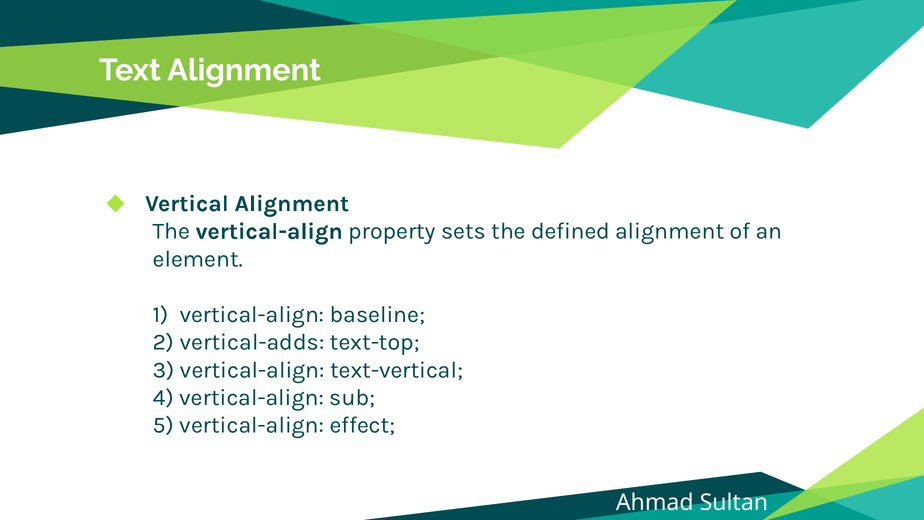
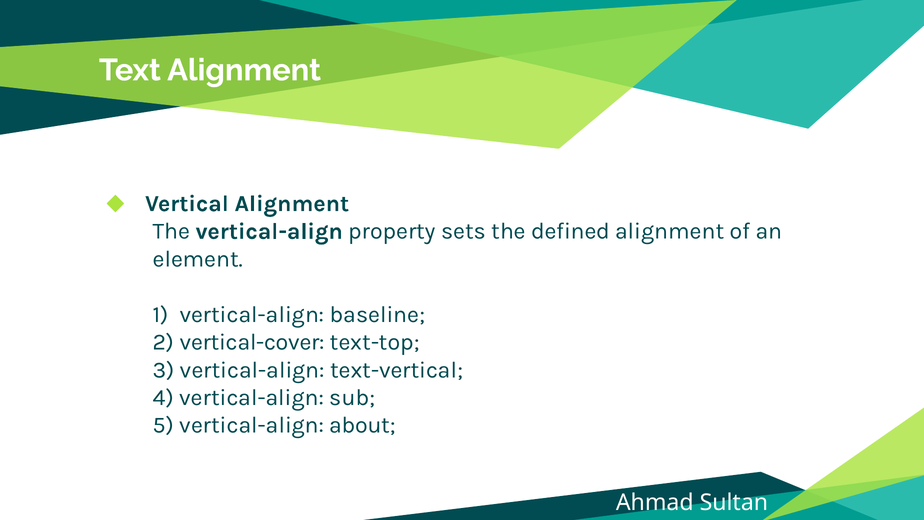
vertical-adds: vertical-adds -> vertical-cover (252, 342)
effect: effect -> about (363, 425)
